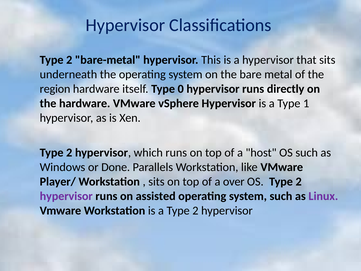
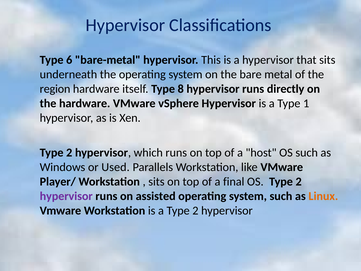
2: 2 -> 6 (69, 60)
0: 0 -> 8 (181, 89)
Done: Done -> Used (116, 167)
over: over -> final (234, 182)
Linux colour: purple -> orange (323, 196)
